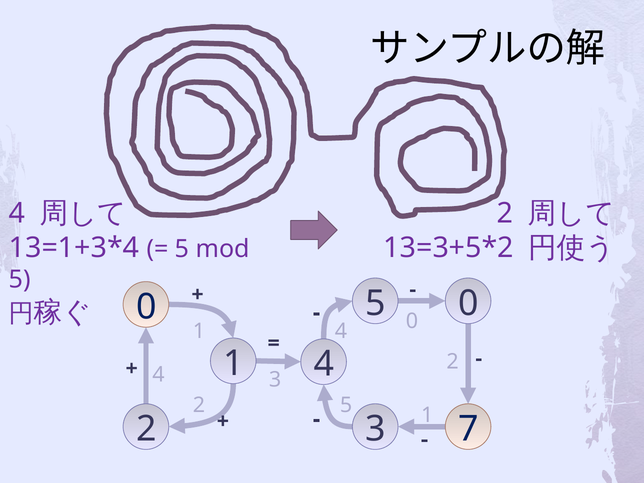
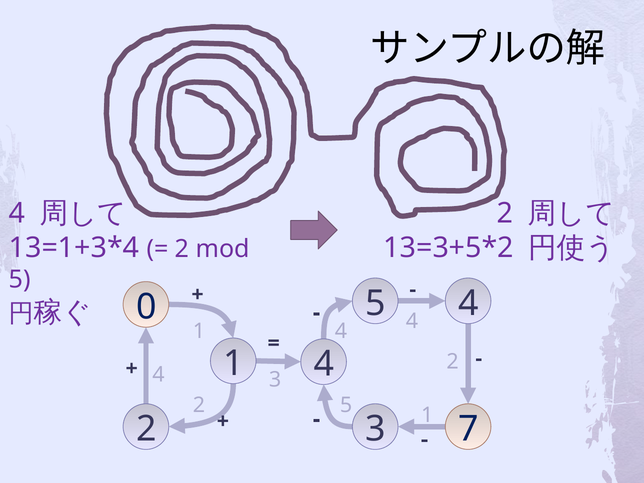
5: 5 -> 2 (182, 249)
5 0: 0 -> 4 (469, 303)
0: 0 -> 4 (412, 321)
